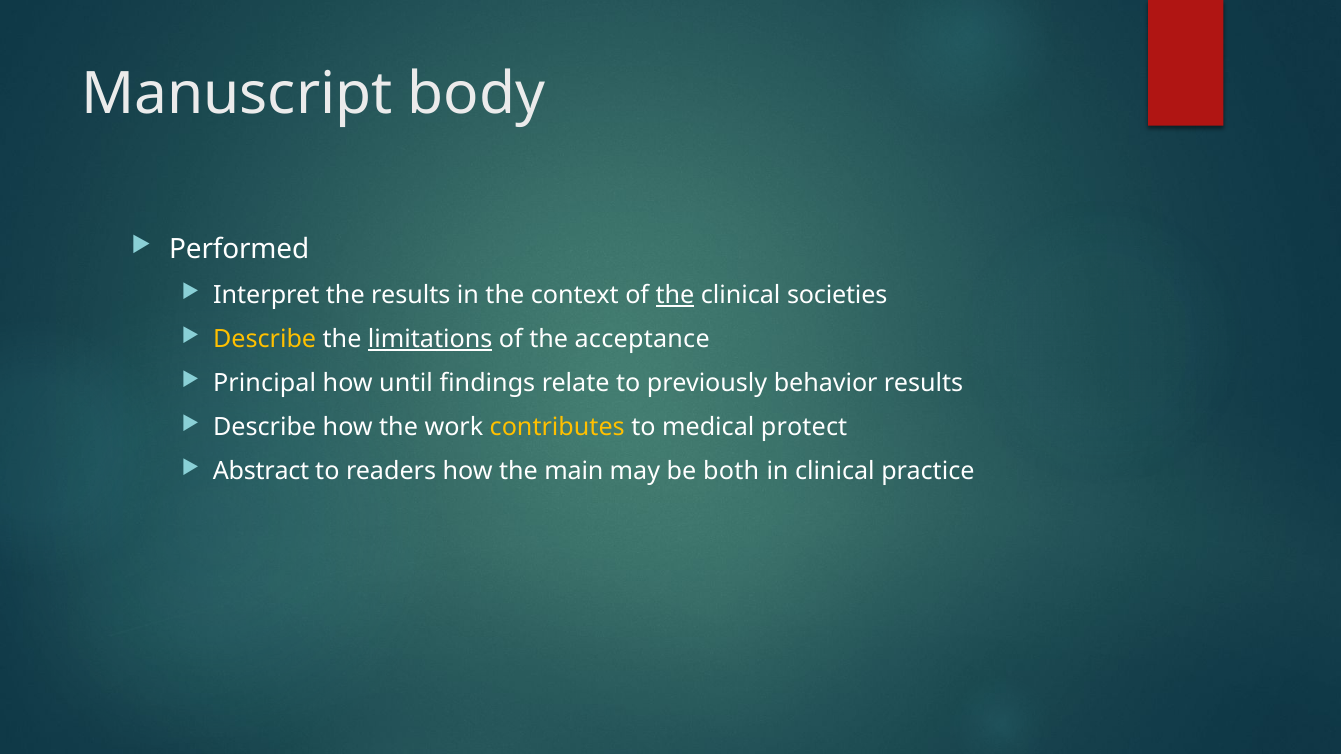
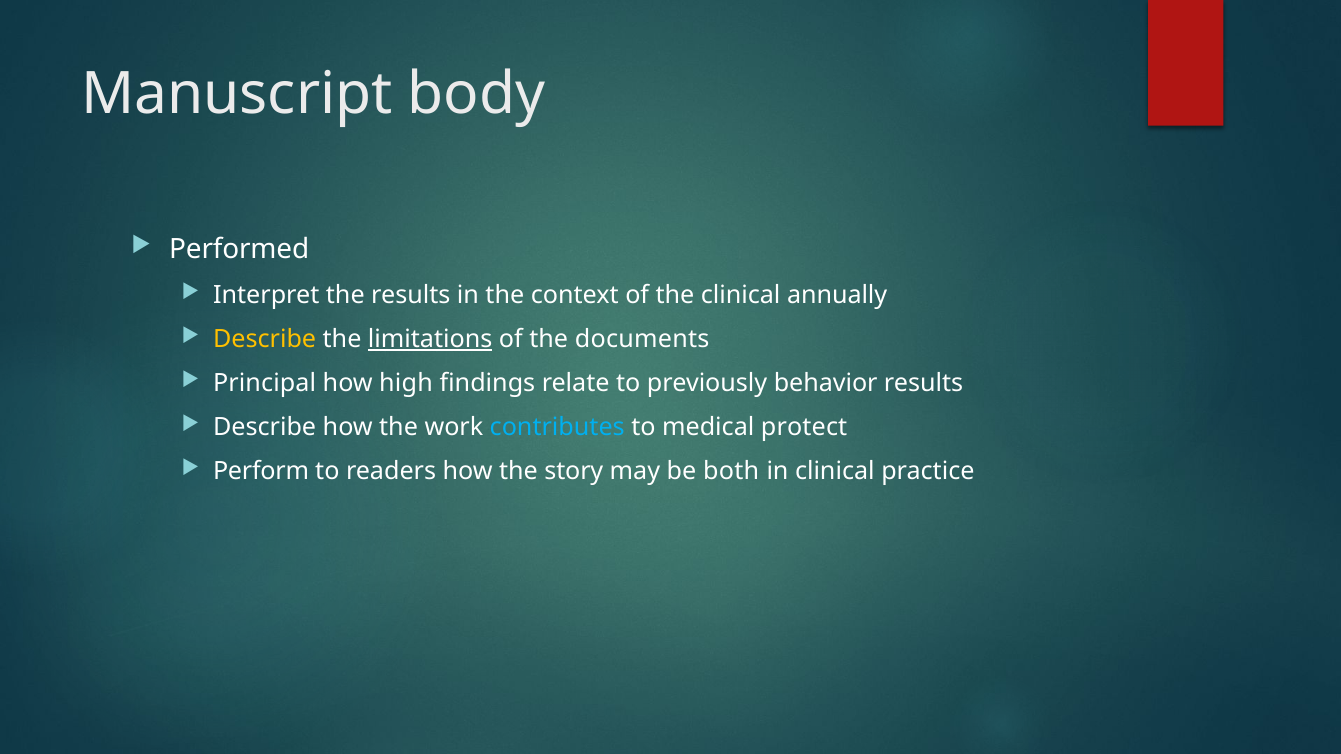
the underline: present -> none (675, 295)
societies: societies -> annually (837, 295)
acceptance: acceptance -> documents (642, 339)
until: until -> high (406, 384)
contributes colour: yellow -> light blue (557, 428)
Abstract: Abstract -> Perform (261, 472)
main: main -> story (574, 472)
